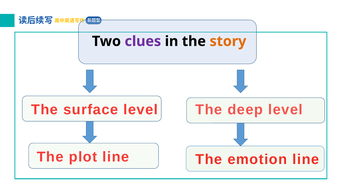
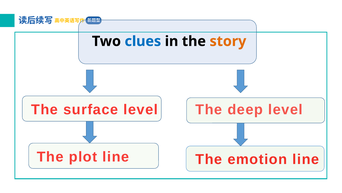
clues colour: purple -> blue (143, 41)
